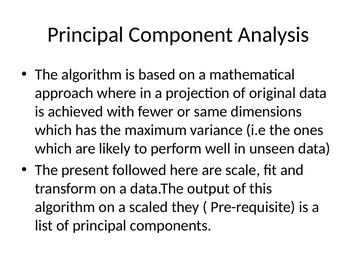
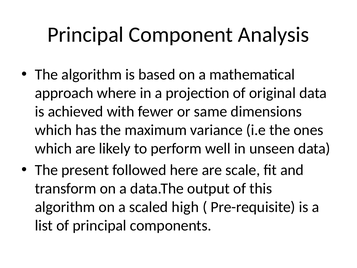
they: they -> high (185, 207)
